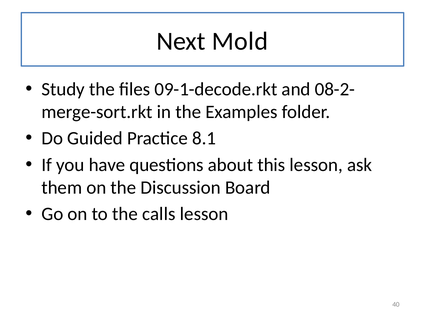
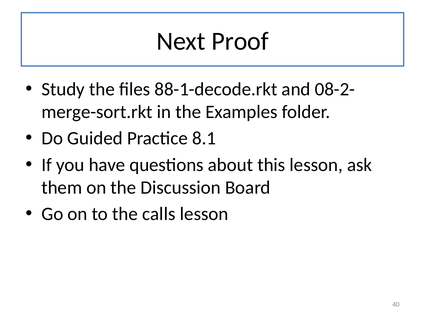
Mold: Mold -> Proof (240, 41)
09-1-decode.rkt: 09-1-decode.rkt -> 88-1-decode.rkt (216, 89)
